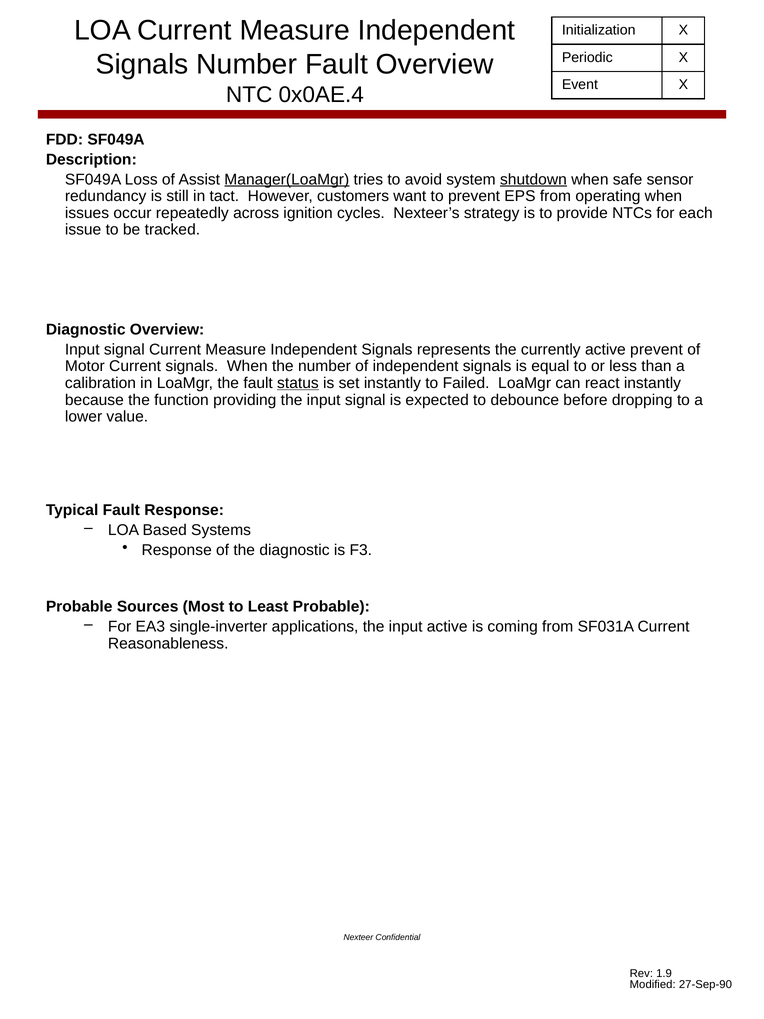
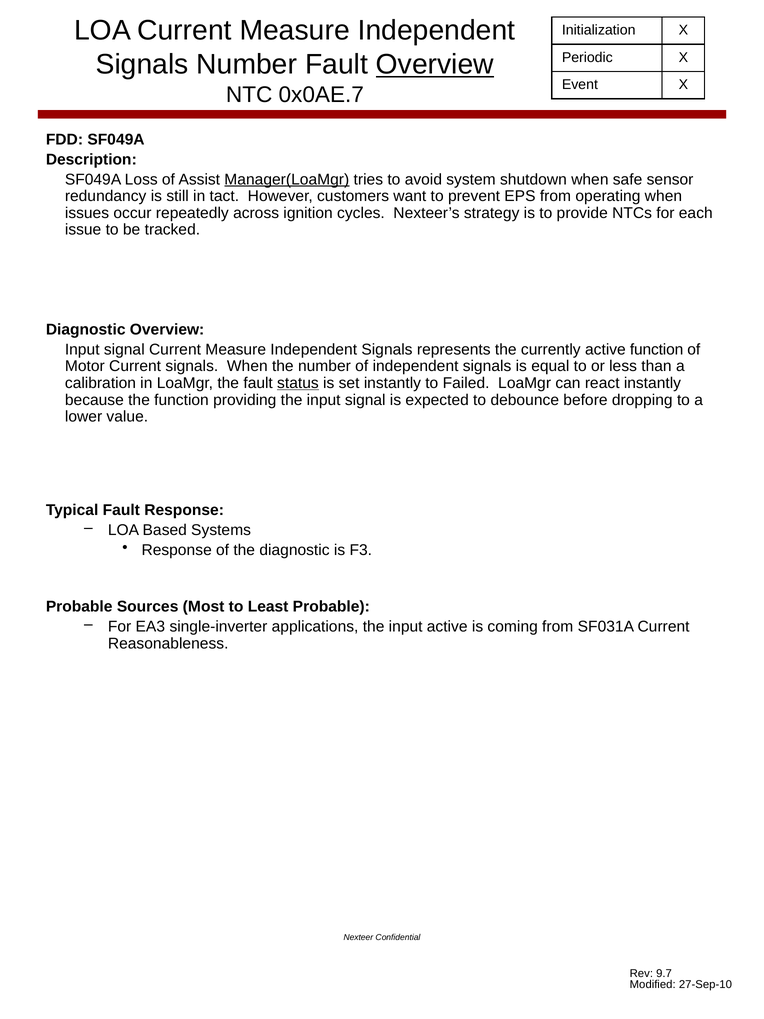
Overview underline: none -> present (435, 65)
0x0AE.4: 0x0AE.4 -> 0x0AE.7 (321, 95)
shutdown underline: present -> none (533, 179)
active prevent: prevent -> function (657, 349)
1.9: 1.9 -> 9.7 (664, 973)
27-Sep-90: 27-Sep-90 -> 27-Sep-10 (705, 984)
